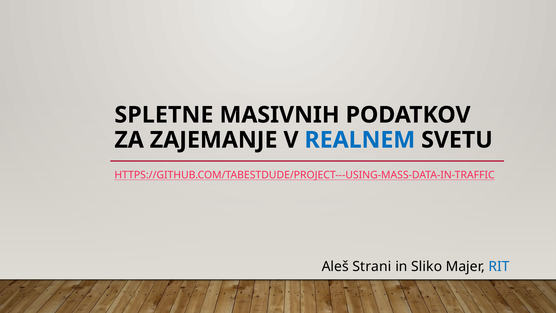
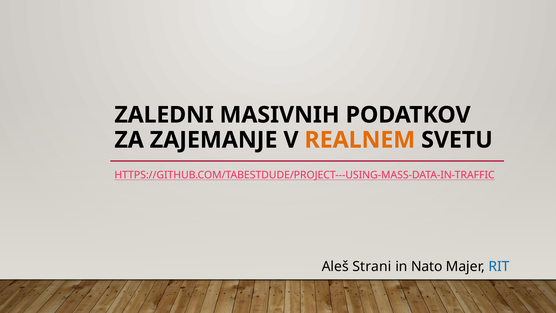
SPLETNE: SPLETNE -> ZALEDNI (164, 115)
REALNEM colour: blue -> orange (360, 140)
Sliko: Sliko -> Nato (427, 266)
